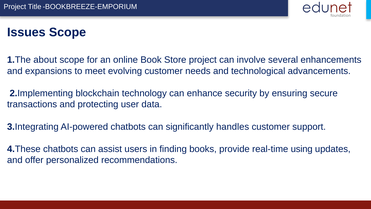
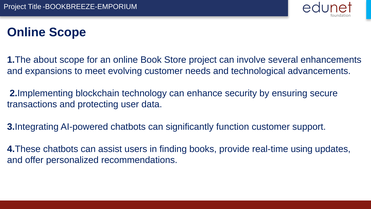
Issues: Issues -> Online (26, 32)
handles: handles -> function (233, 127)
